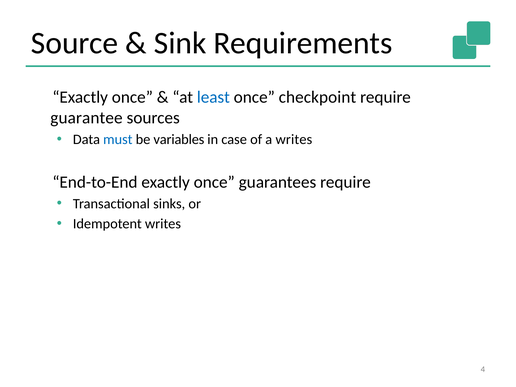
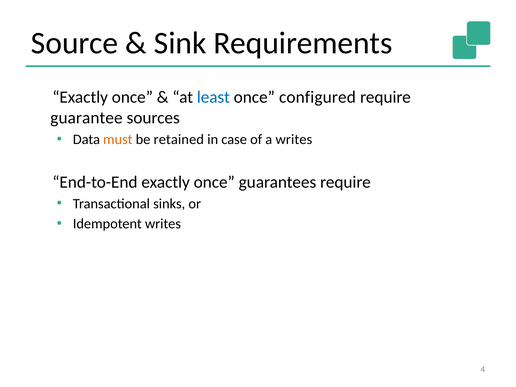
checkpoint: checkpoint -> configured (317, 97)
must colour: blue -> orange (118, 140)
variables: variables -> retained (179, 140)
